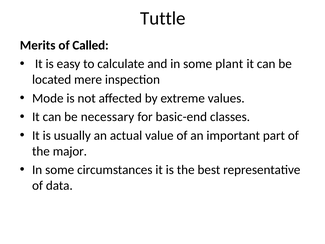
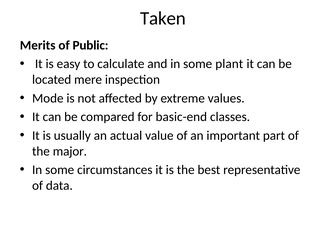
Tuttle: Tuttle -> Taken (163, 18)
Called: Called -> Public (91, 45)
necessary: necessary -> compared (108, 117)
